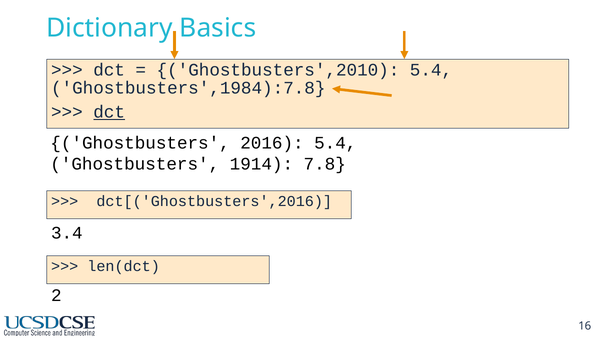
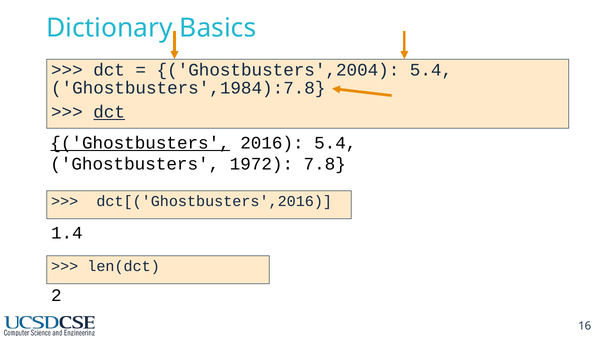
Ghostbusters',2010: Ghostbusters',2010 -> Ghostbusters',2004 (278, 70)
Ghostbusters underline: none -> present (140, 143)
1914: 1914 -> 1972 (261, 164)
3.4: 3.4 -> 1.4 (67, 234)
